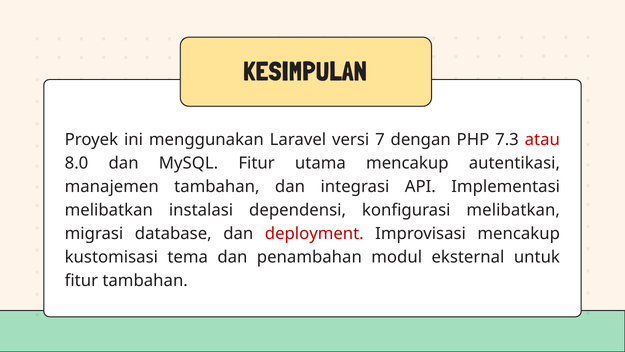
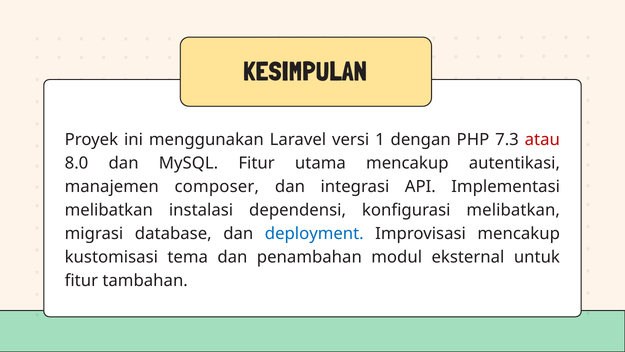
7: 7 -> 1 (380, 139)
manajemen tambahan: tambahan -> composer (217, 186)
deployment colour: red -> blue (314, 233)
